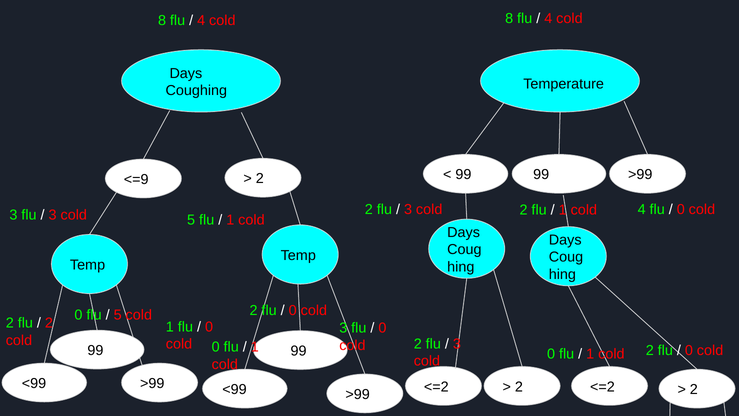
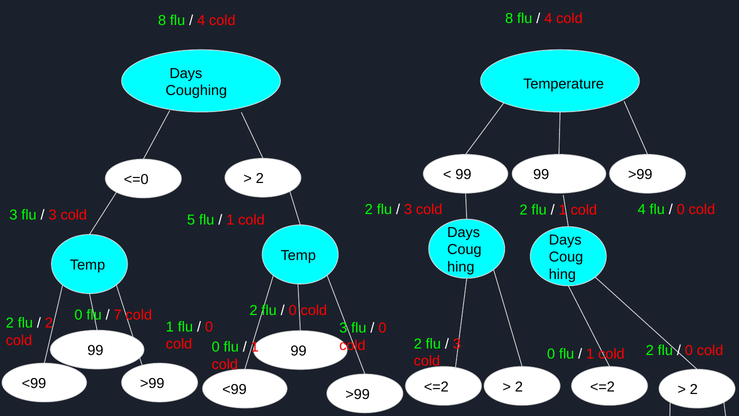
<=9: <=9 -> <=0 (136, 179)
5: 5 -> 7 (118, 315)
